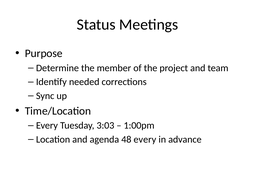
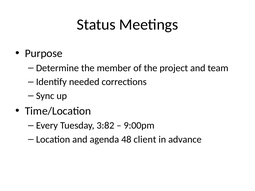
3:03: 3:03 -> 3:82 (105, 126)
1:00pm: 1:00pm -> 9:00pm (139, 126)
48 every: every -> client (145, 140)
